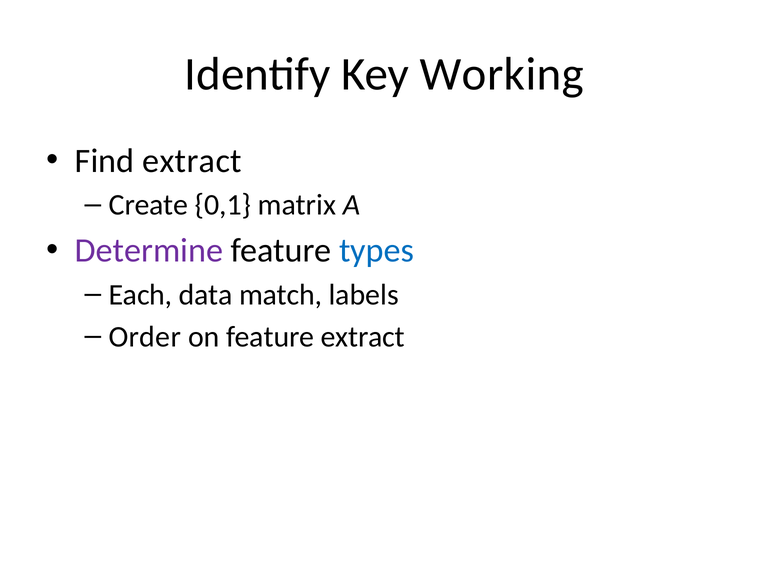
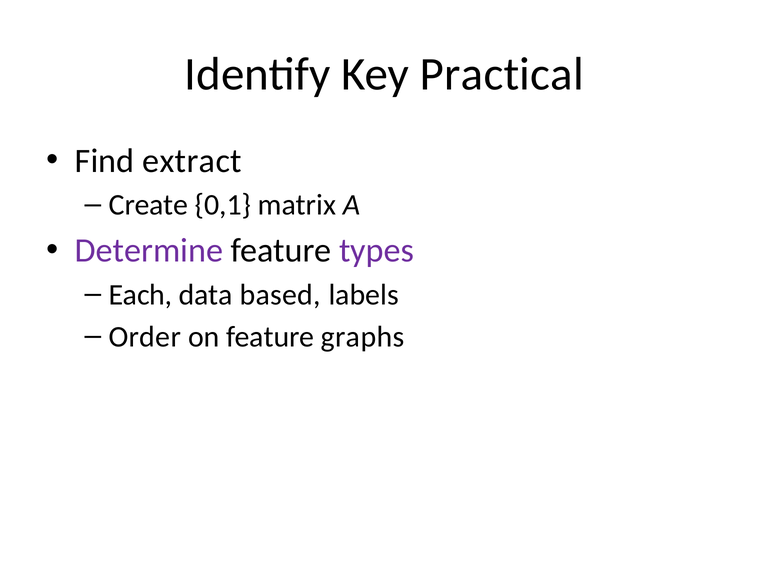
Working: Working -> Practical (502, 74)
types colour: blue -> purple (377, 250)
match: match -> based (280, 295)
feature extract: extract -> graphs (363, 336)
